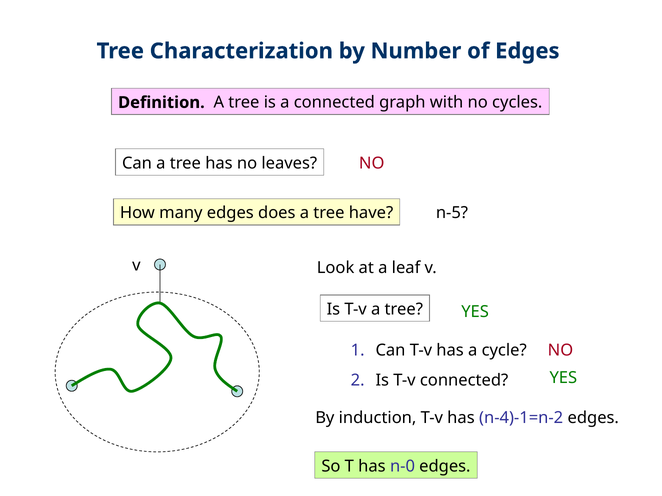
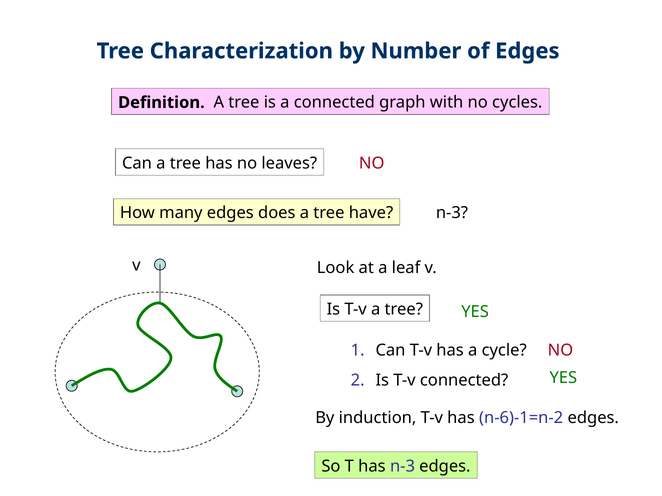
have n-5: n-5 -> n-3 (452, 213)
n-4)-1=n-2: n-4)-1=n-2 -> n-6)-1=n-2 (521, 418)
has n-0: n-0 -> n-3 (403, 467)
